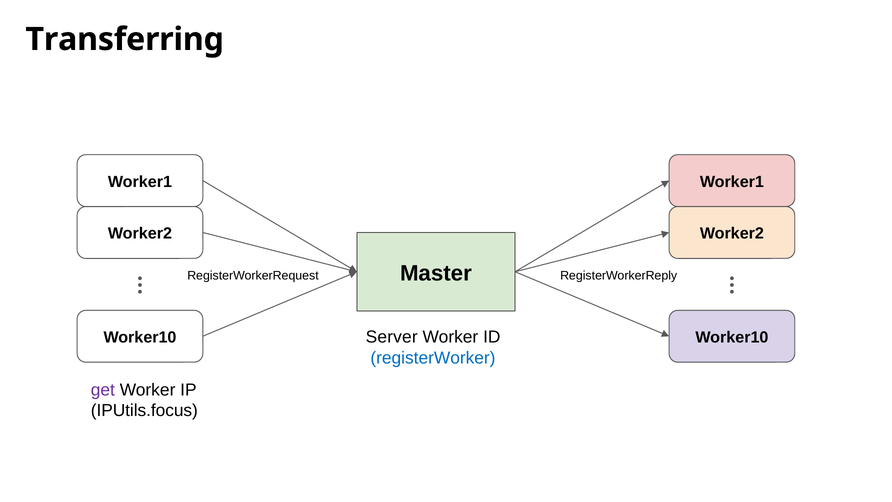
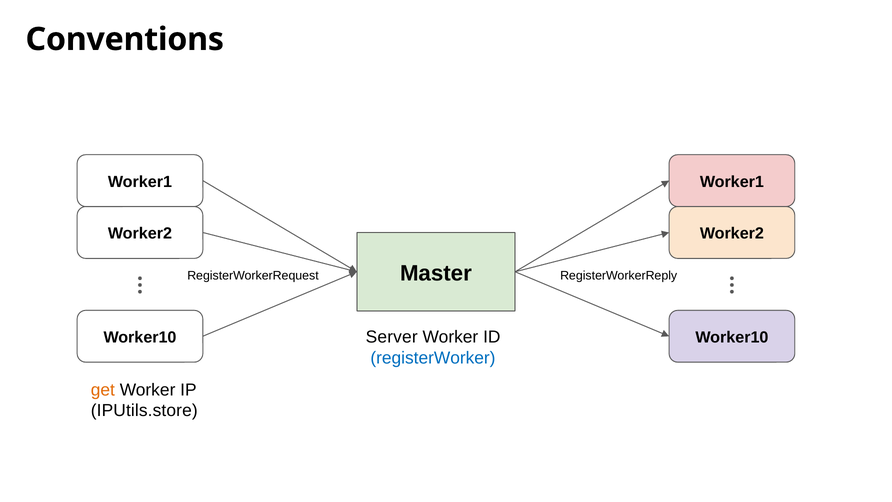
Transferring: Transferring -> Conventions (125, 39)
get colour: purple -> orange (103, 390)
IPUtils.focus: IPUtils.focus -> IPUtils.store (144, 411)
